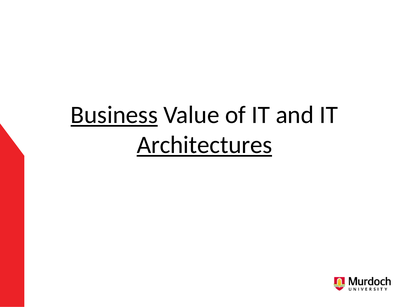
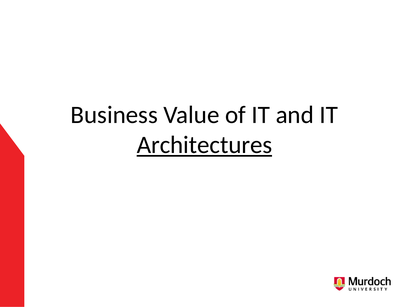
Business underline: present -> none (114, 115)
